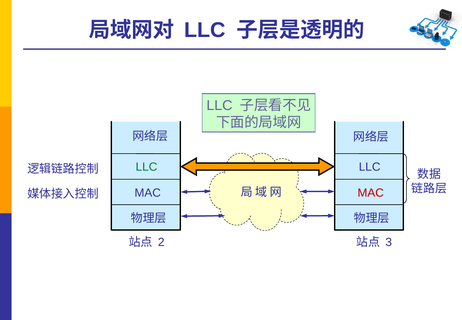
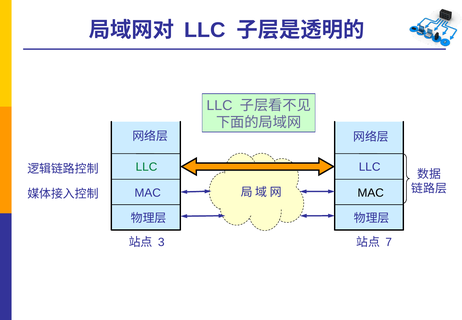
MAC colour: red -> black (371, 193)
2: 2 -> 3 (161, 242)
3: 3 -> 7 (389, 242)
